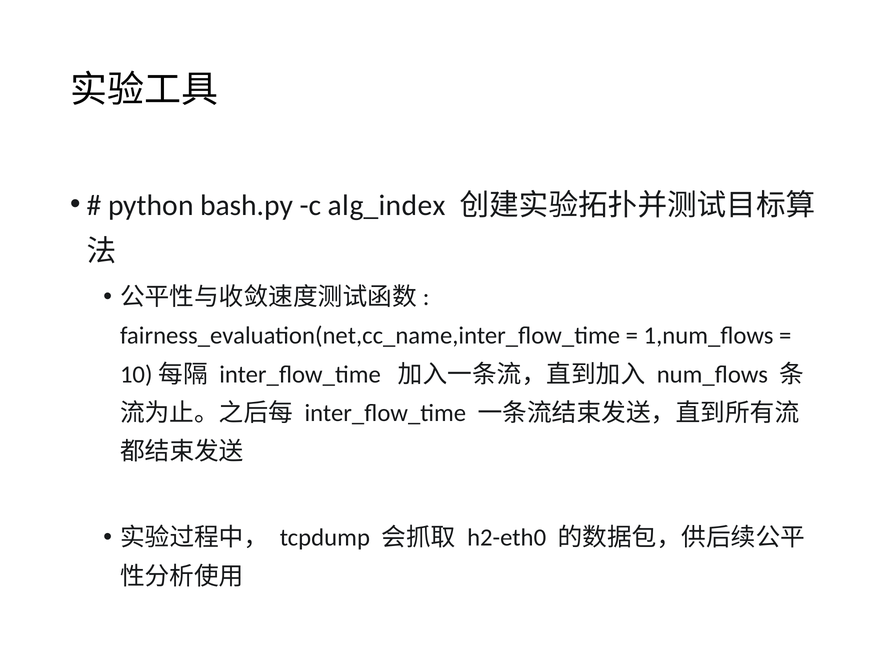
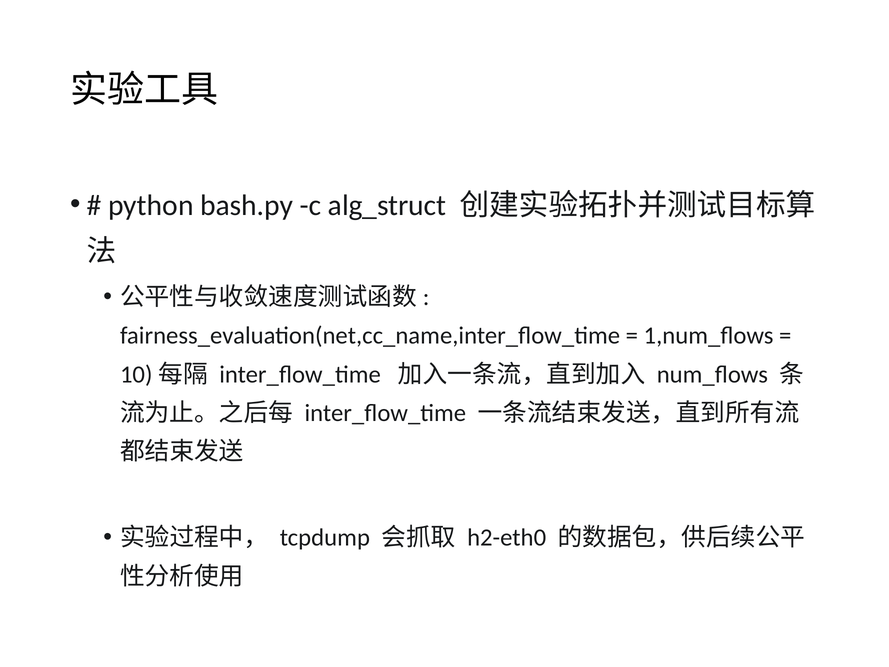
alg_index: alg_index -> alg_struct (387, 205)
